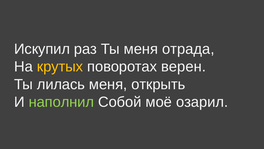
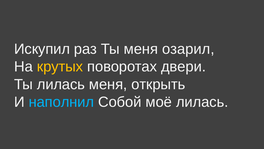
отрада: отрада -> озарил (188, 49)
верен: верен -> двери (184, 66)
наполнил colour: light green -> light blue (61, 102)
моё озарил: озарил -> лилась (202, 102)
